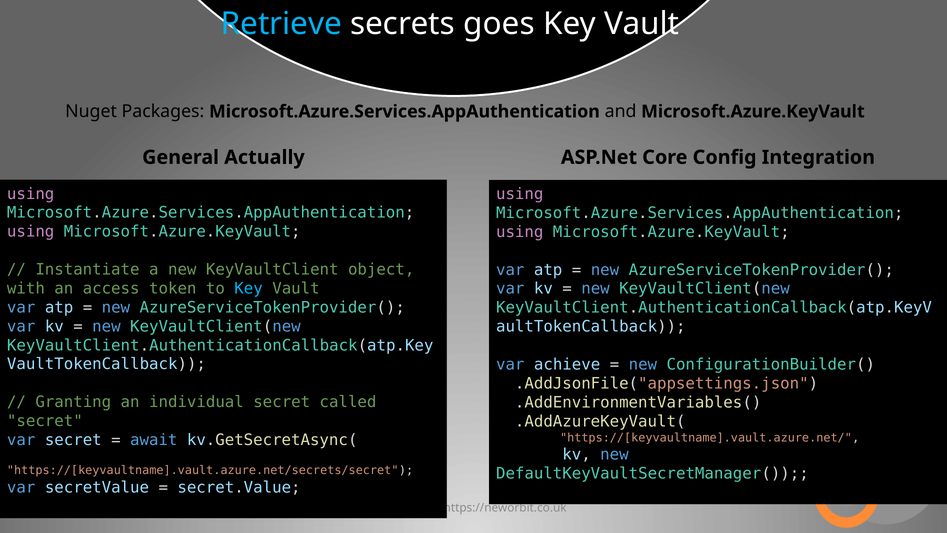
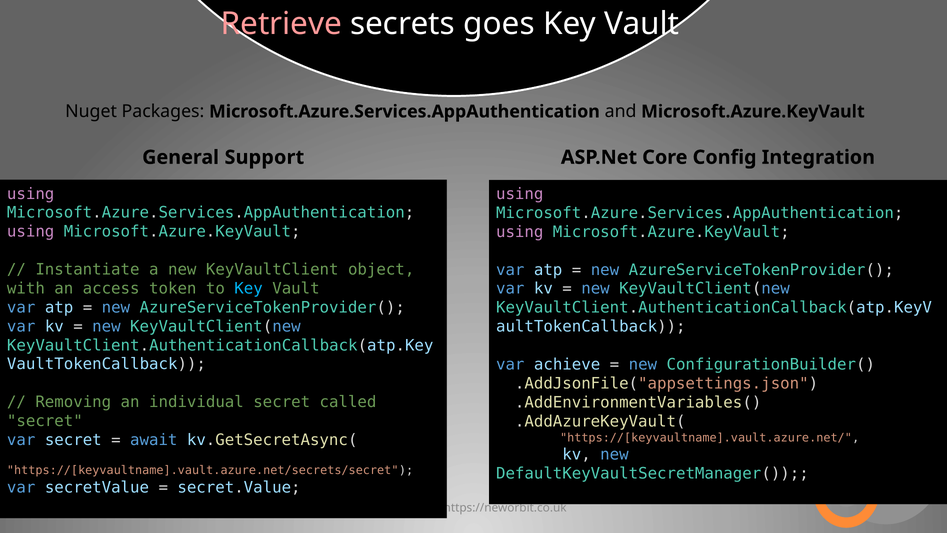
Retrieve colour: light blue -> pink (281, 24)
Actually: Actually -> Support (264, 157)
Granting: Granting -> Removing (73, 402)
